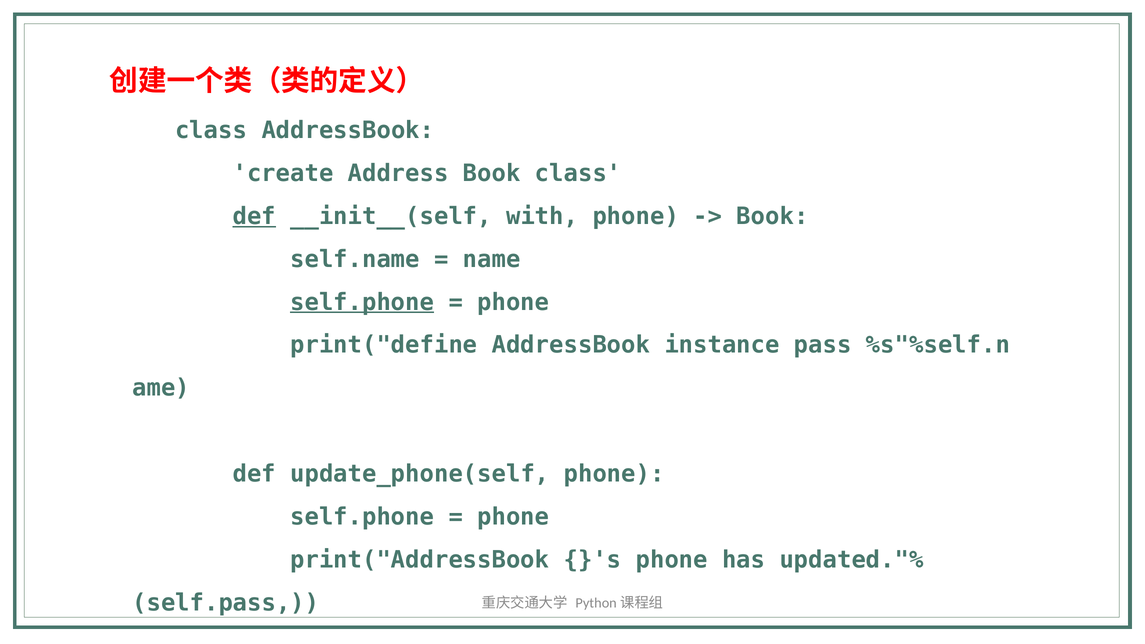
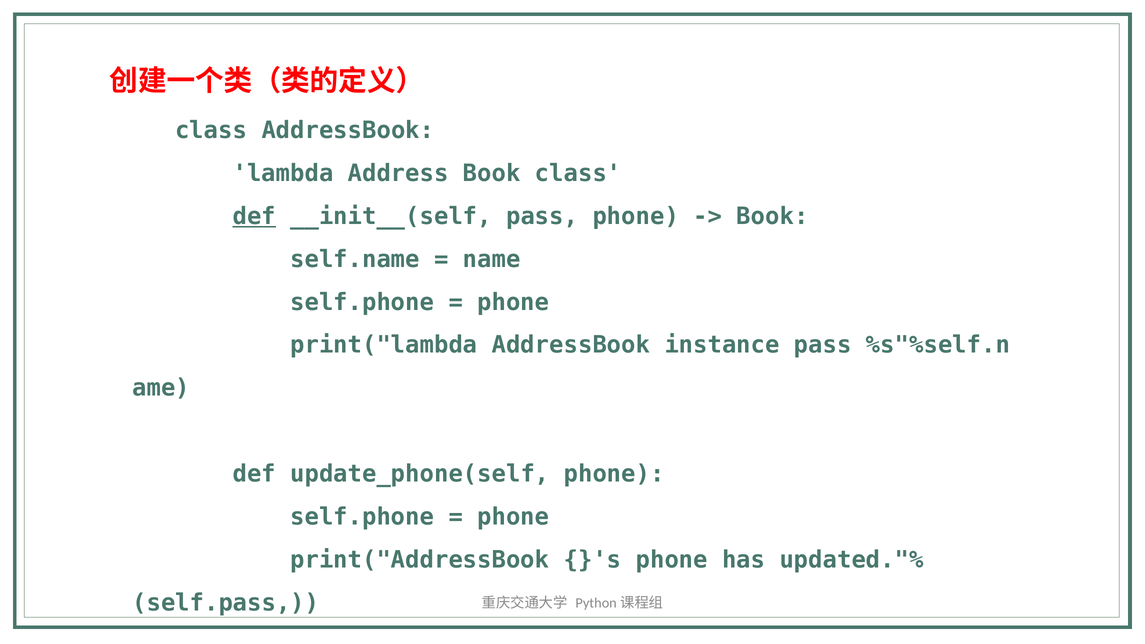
create: create -> lambda (283, 173)
__init__(self with: with -> pass (542, 216)
self.phone underline: present -> none (362, 302)
print("define: print("define -> print("lambda (384, 345)
